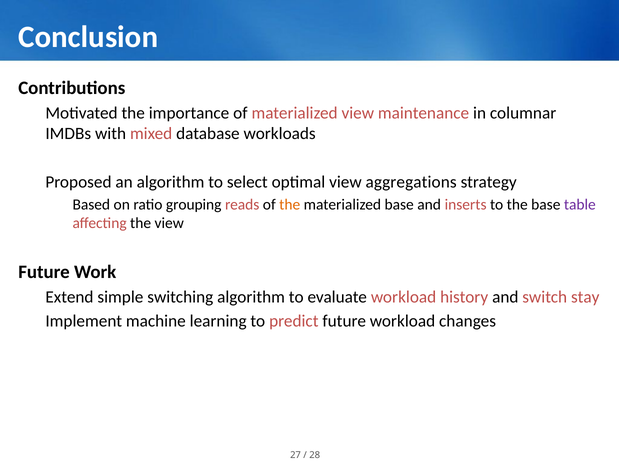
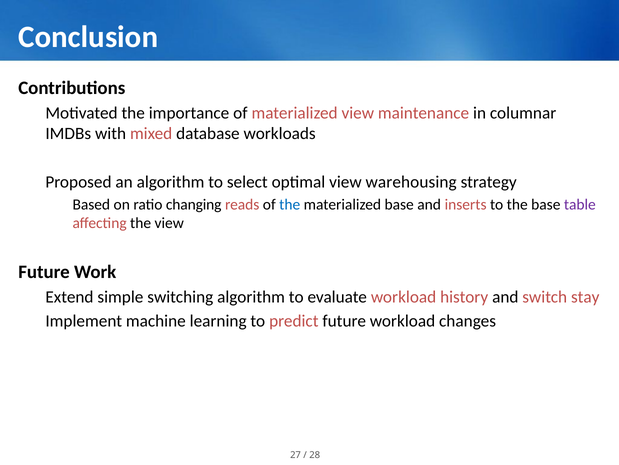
aggregations: aggregations -> warehousing (411, 182)
grouping: grouping -> changing (194, 204)
the colour: orange -> blue (290, 204)
